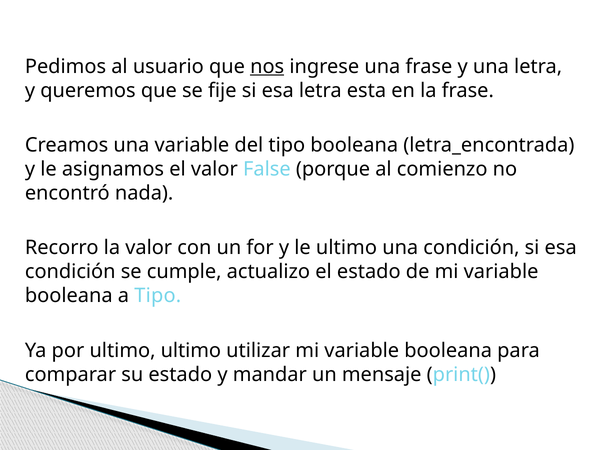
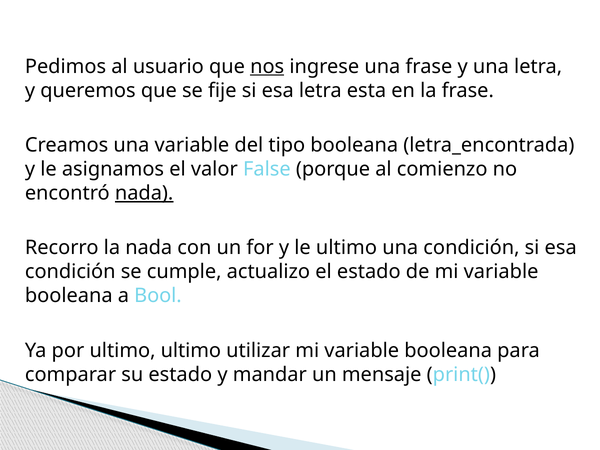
nada underline: none -> present (144, 193)
la valor: valor -> nada (149, 248)
a Tipo: Tipo -> Bool (158, 296)
